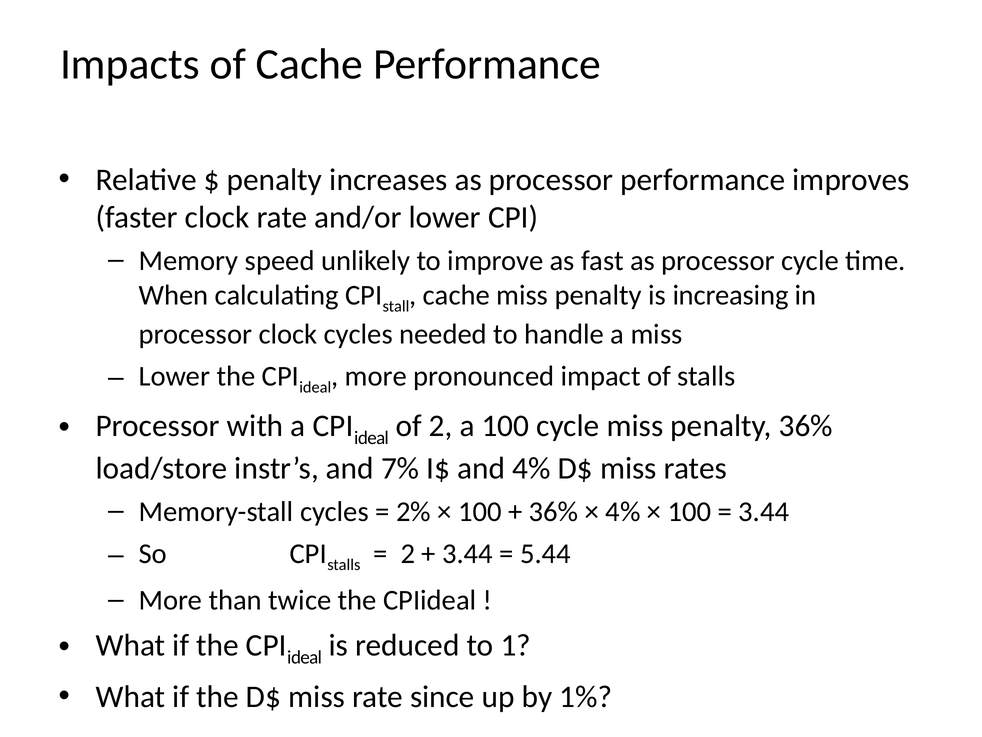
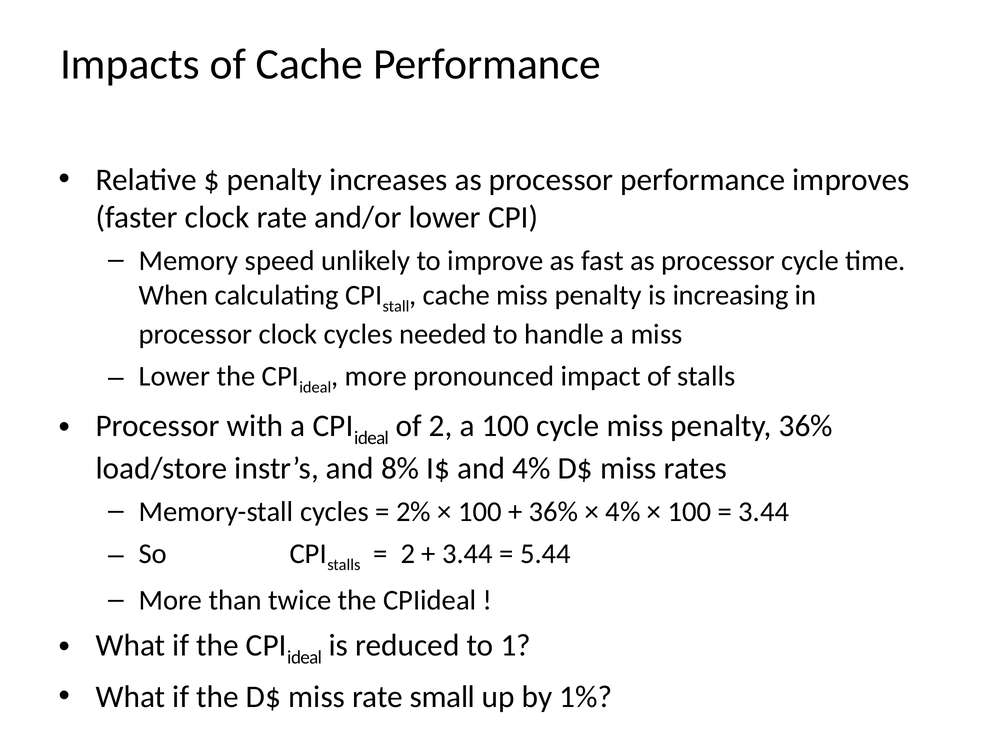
7%: 7% -> 8% (400, 468)
since: since -> small (442, 696)
